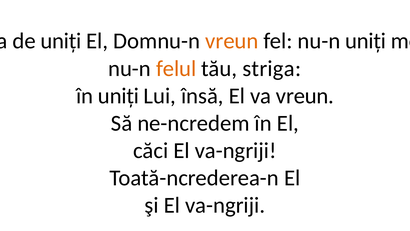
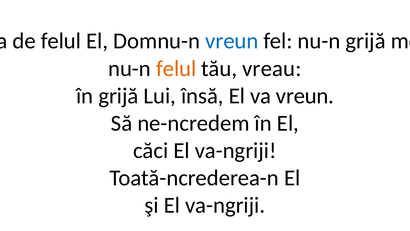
de uniți: uniți -> felul (61, 41)
vreun colour: orange -> blue (232, 41)
nu-n uniți: uniți -> grijă (366, 41)
striga: striga -> vreau (272, 68)
în uniți: uniți -> grijă (118, 96)
